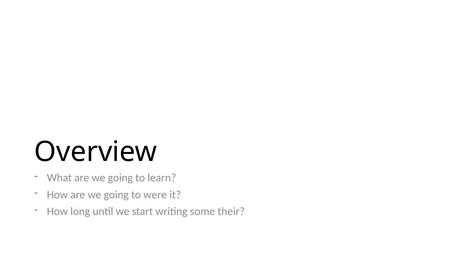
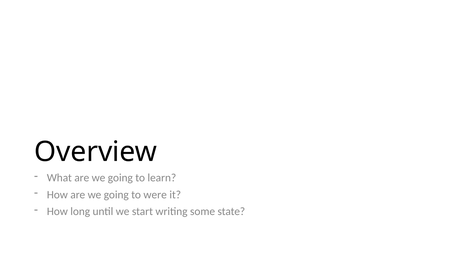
their: their -> state (231, 211)
